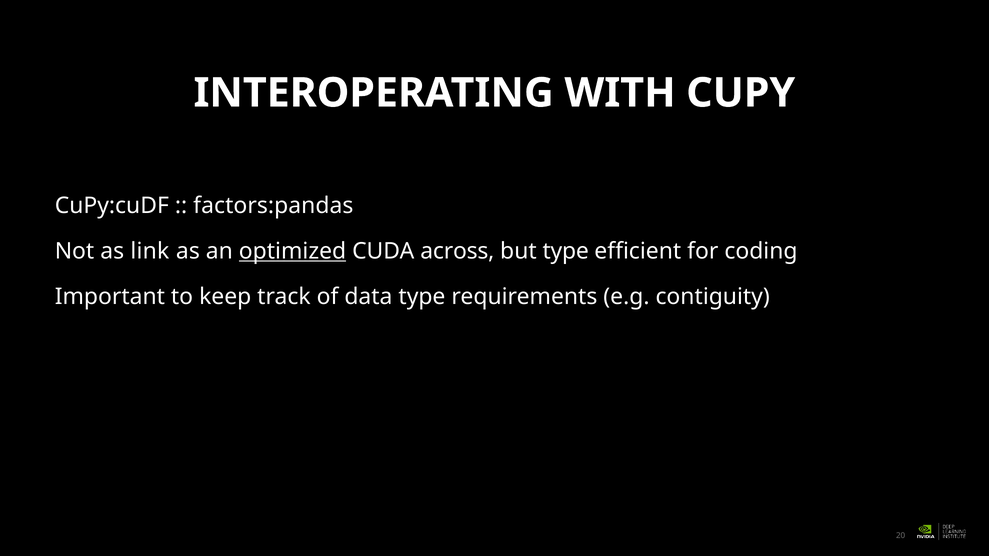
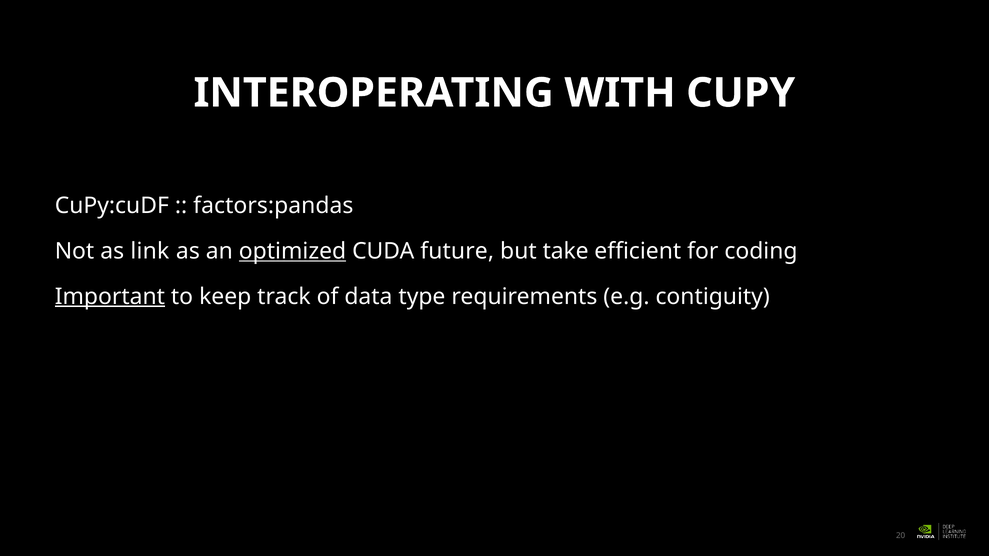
across: across -> future (457, 251)
but type: type -> take (566, 251)
Important underline: none -> present (110, 297)
